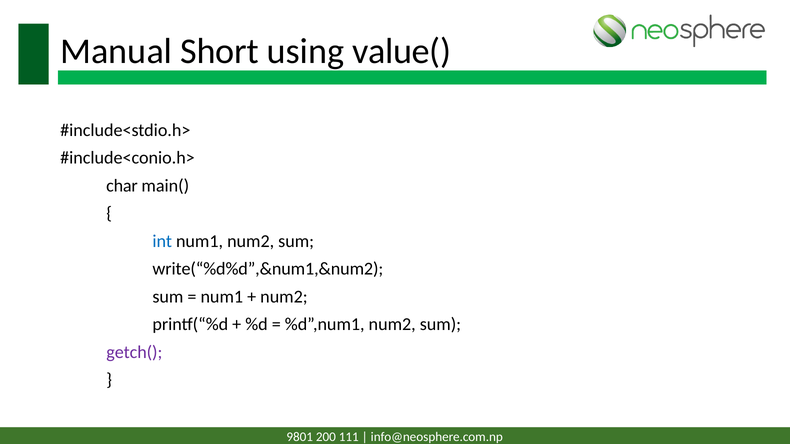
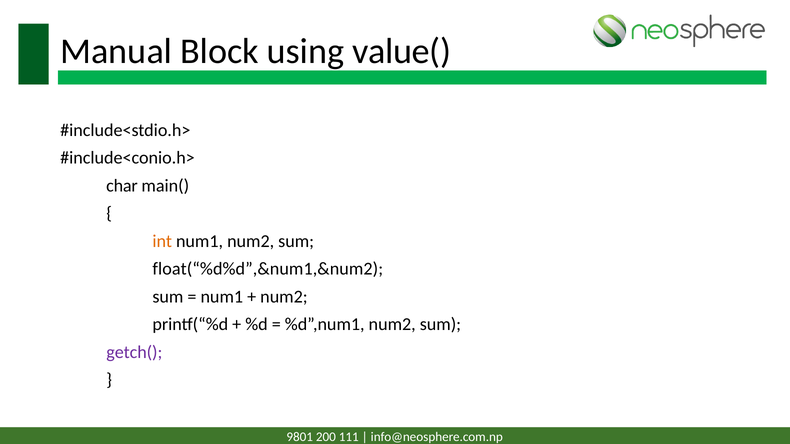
Short: Short -> Block (219, 52)
int colour: blue -> orange (162, 241)
write(“%d%d”,&num1,&num2: write(“%d%d”,&num1,&num2 -> float(“%d%d”,&num1,&num2 (268, 269)
